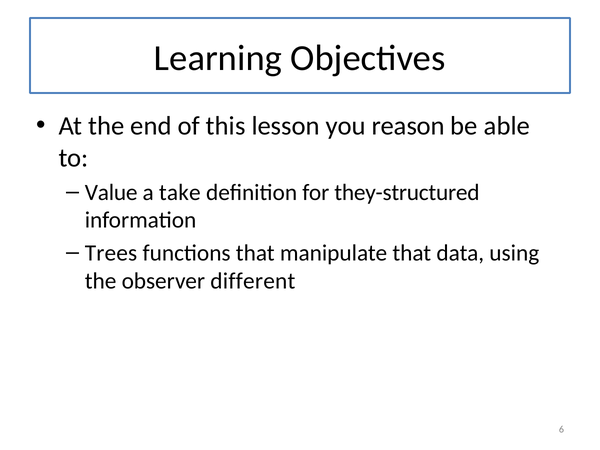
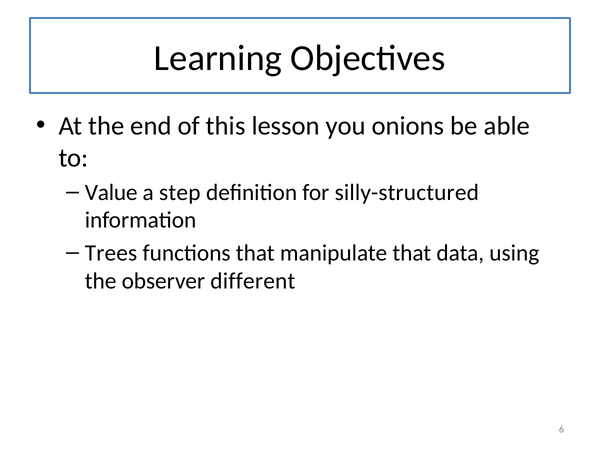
reason: reason -> onions (408, 126)
take: take -> step (180, 192)
they-structured: they-structured -> silly-structured (407, 192)
